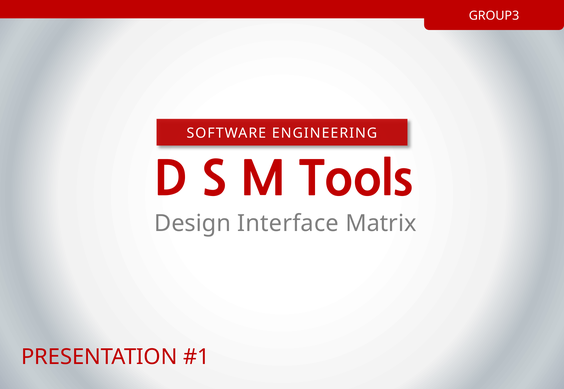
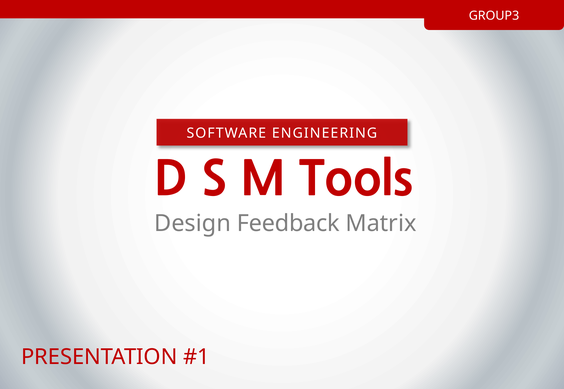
Interface: Interface -> Feedback (288, 223)
